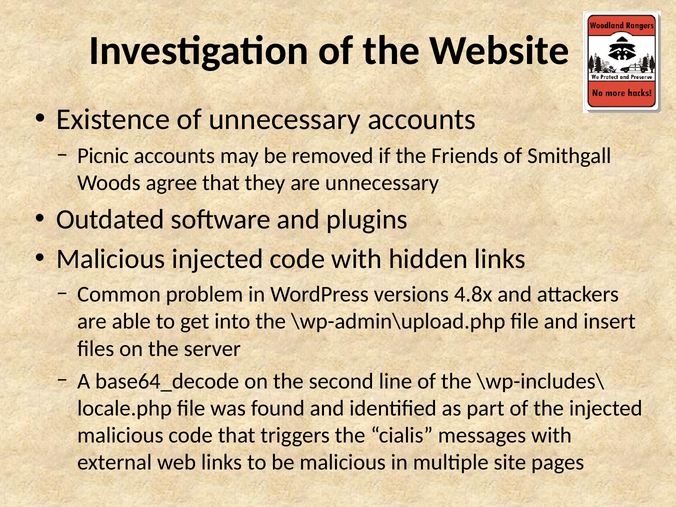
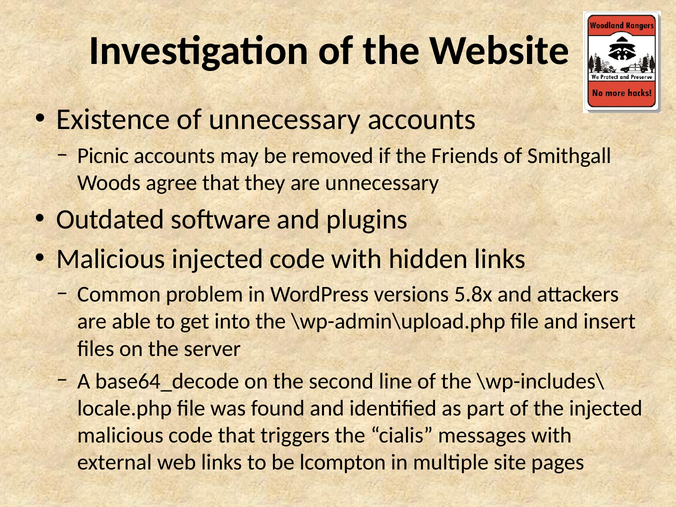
4.8x: 4.8x -> 5.8x (473, 294)
be malicious: malicious -> lcompton (343, 462)
